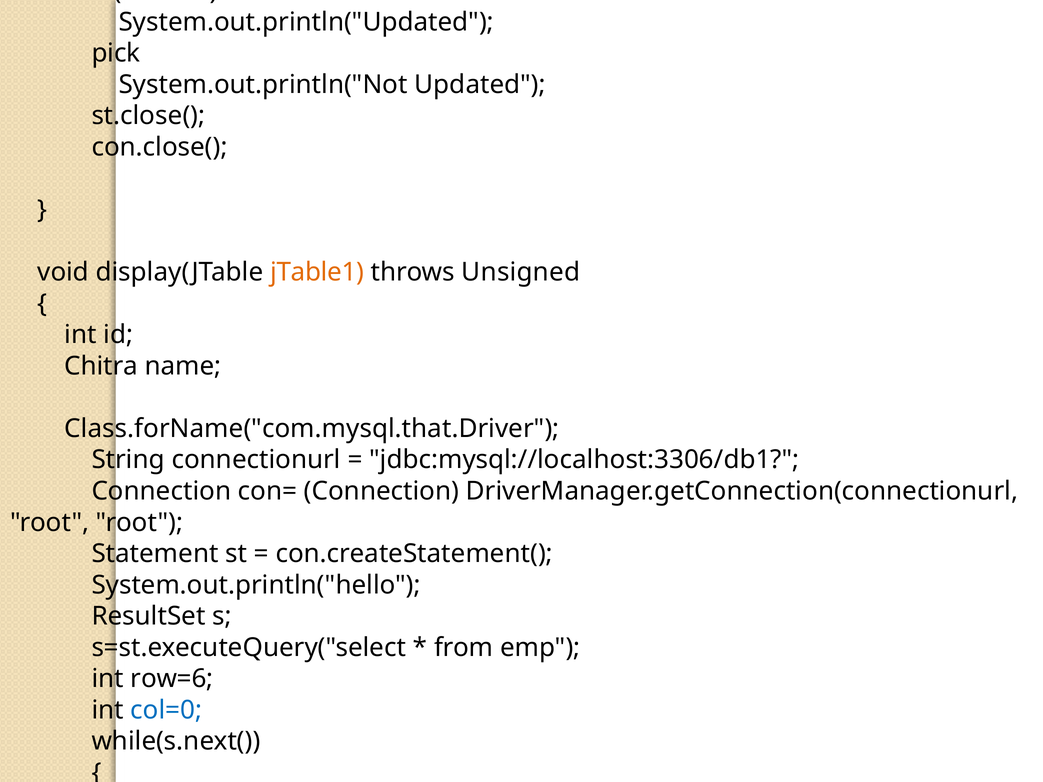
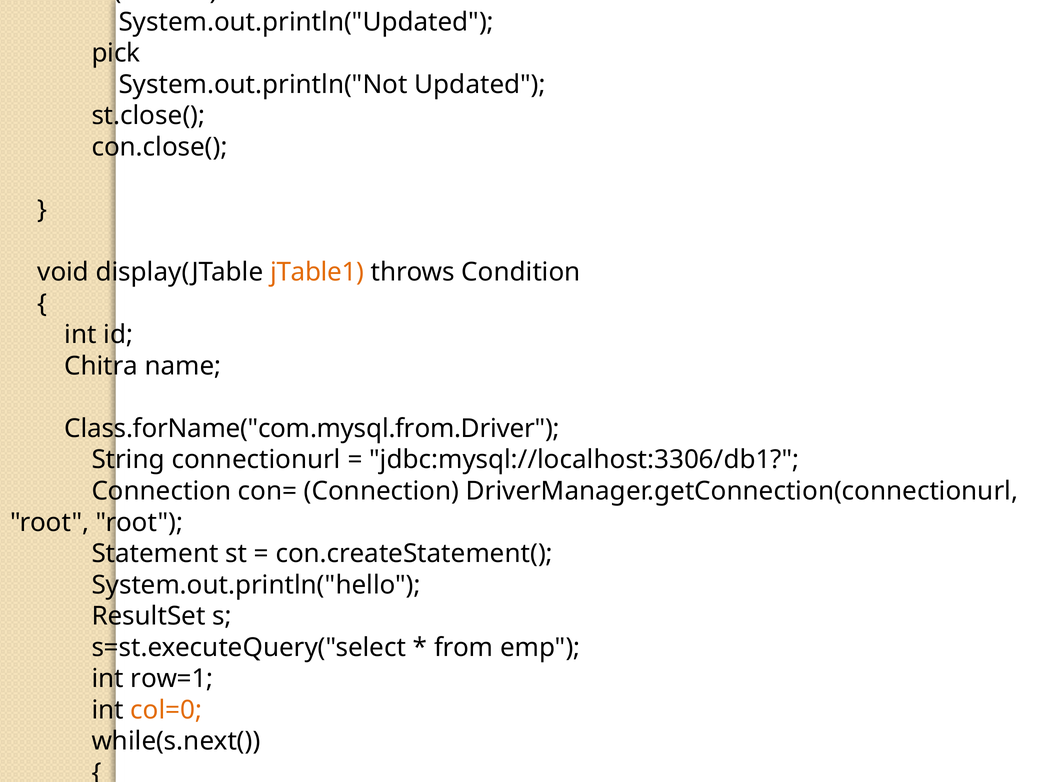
Unsigned: Unsigned -> Condition (521, 272)
Class.forName("com.mysql.that.Driver: Class.forName("com.mysql.that.Driver -> Class.forName("com.mysql.from.Driver (312, 429)
row=6: row=6 -> row=1 (172, 679)
col=0 colour: blue -> orange (166, 710)
